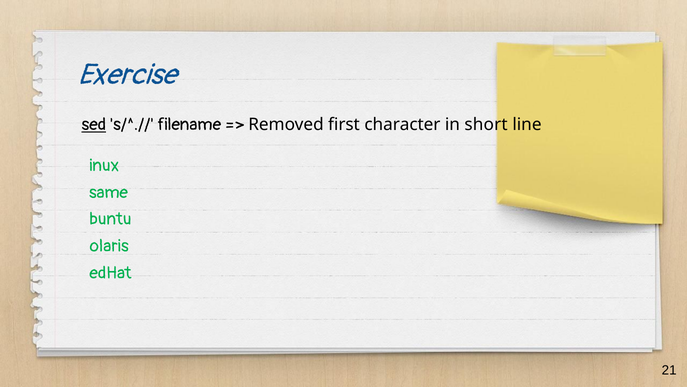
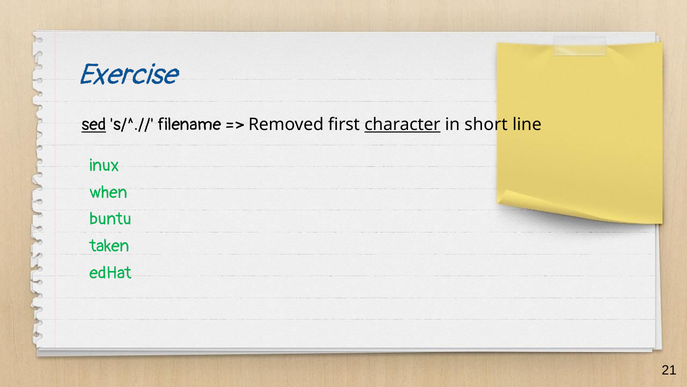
character underline: none -> present (402, 124)
same: same -> when (108, 192)
olaris: olaris -> taken (109, 246)
